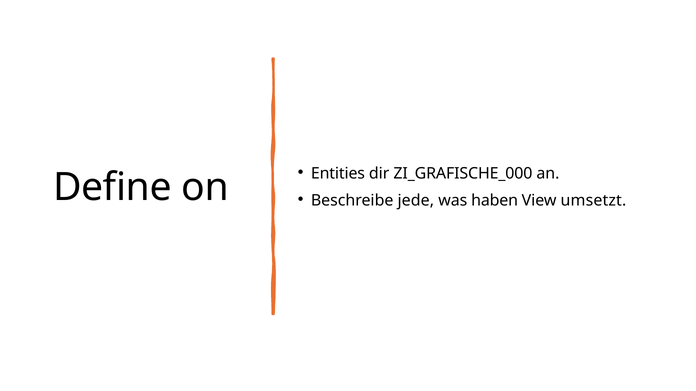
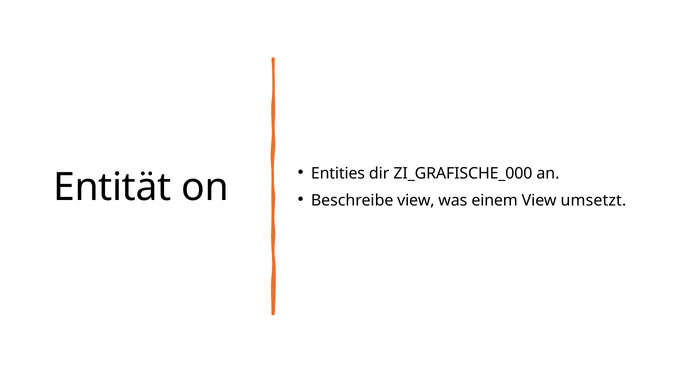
Define: Define -> Entität (112, 188)
Beschreibe jede: jede -> view (416, 201)
haben: haben -> einem (495, 201)
